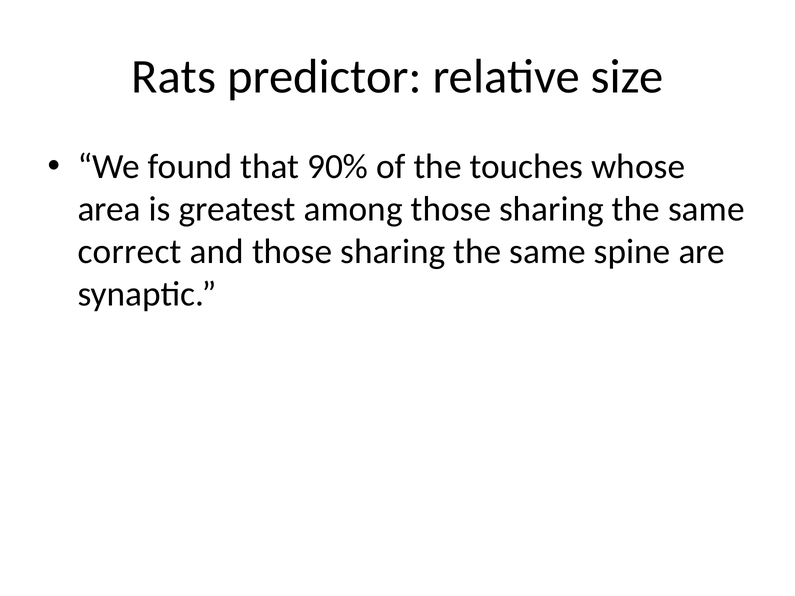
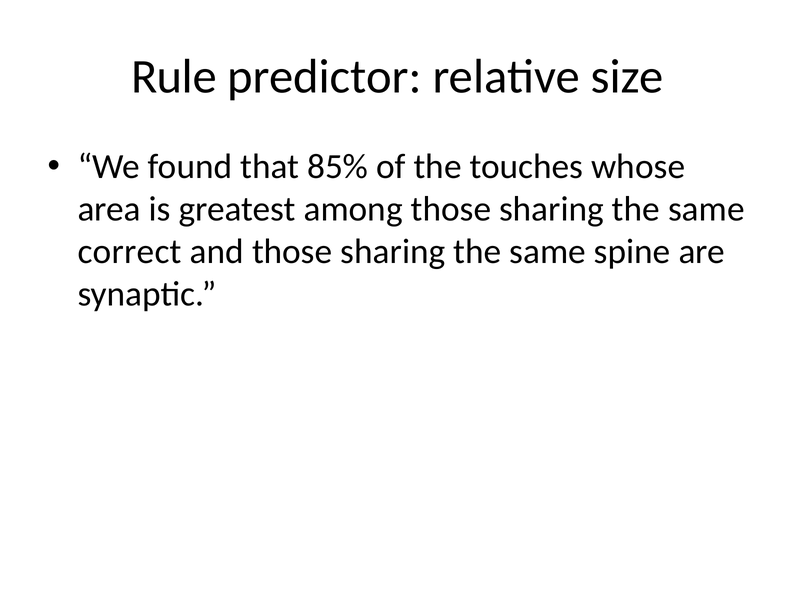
Rats: Rats -> Rule (174, 77)
90%: 90% -> 85% (338, 167)
